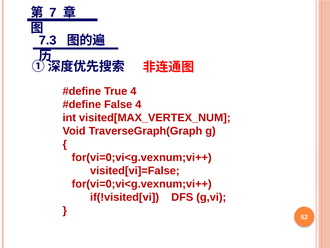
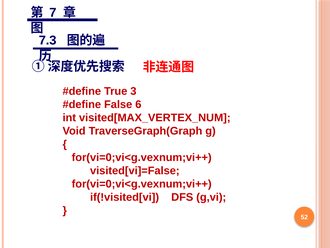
True 4: 4 -> 3 (133, 91)
False 4: 4 -> 6 (138, 104)
